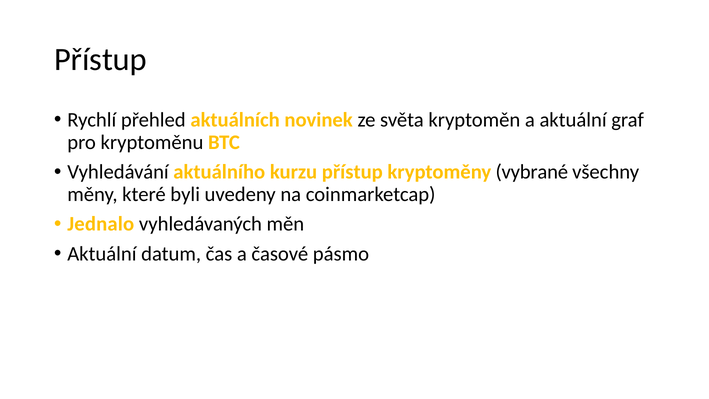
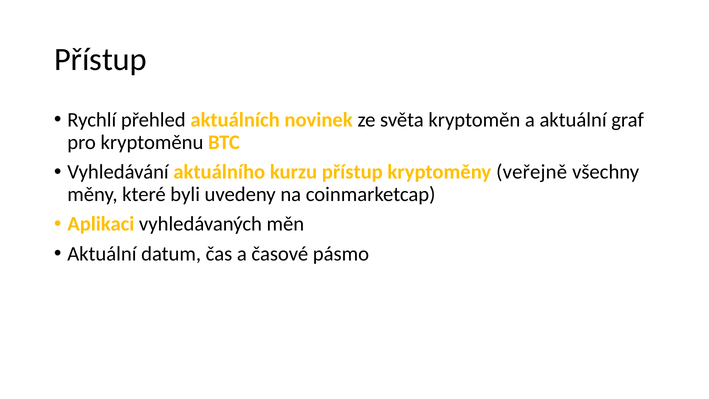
vybrané: vybrané -> veřejně (532, 172)
Jednalo: Jednalo -> Aplikaci (101, 224)
